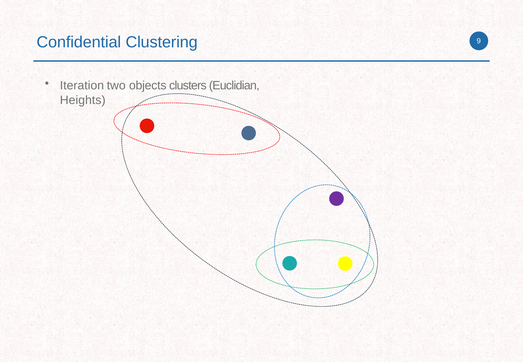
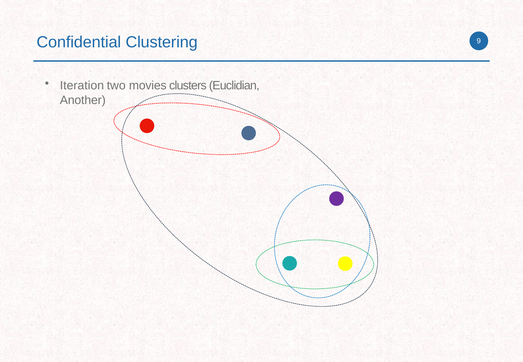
objects: objects -> movies (148, 86)
Heights: Heights -> Another (83, 100)
